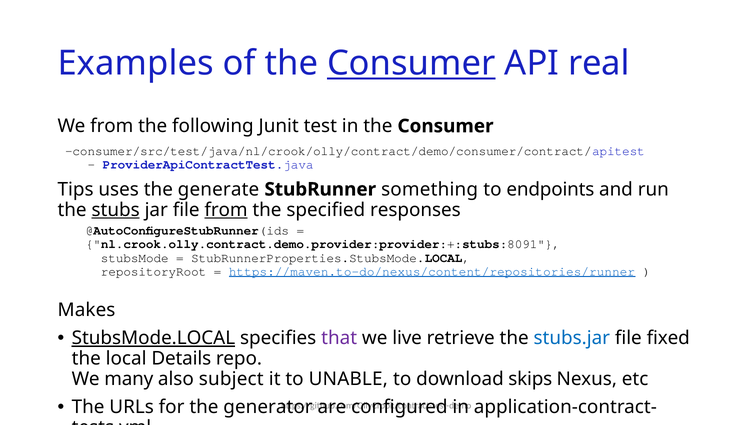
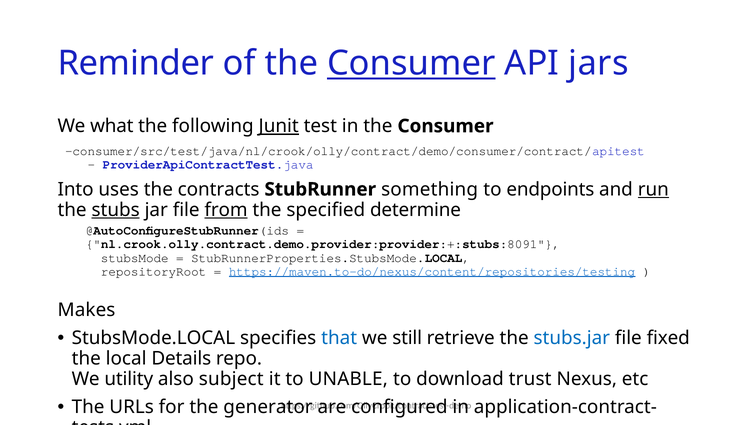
Examples: Examples -> Reminder (136, 63)
real: real -> jars (598, 63)
We from: from -> what (112, 126)
Junit underline: none -> present (279, 126)
Tips: Tips -> Into (76, 189)
generate: generate -> contracts (219, 189)
run underline: none -> present (653, 189)
responses: responses -> determine (415, 210)
https://maven.to-do/nexus/content/repositories/runner: https://maven.to-do/nexus/content/repositories/runner -> https://maven.to-do/nexus/content/repositories/testing (432, 271)
StubsMode.LOCAL underline: present -> none (153, 338)
that colour: purple -> blue (339, 338)
live: live -> still (407, 338)
many: many -> utility (129, 379)
skips: skips -> trust (530, 379)
